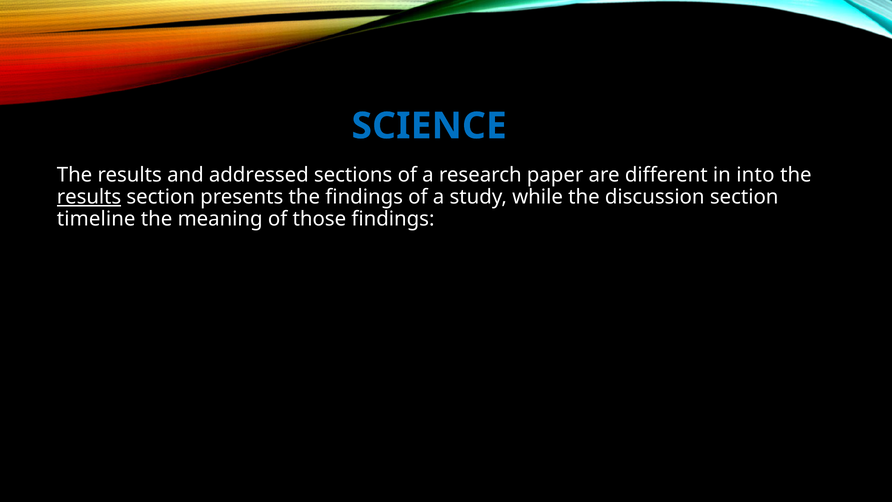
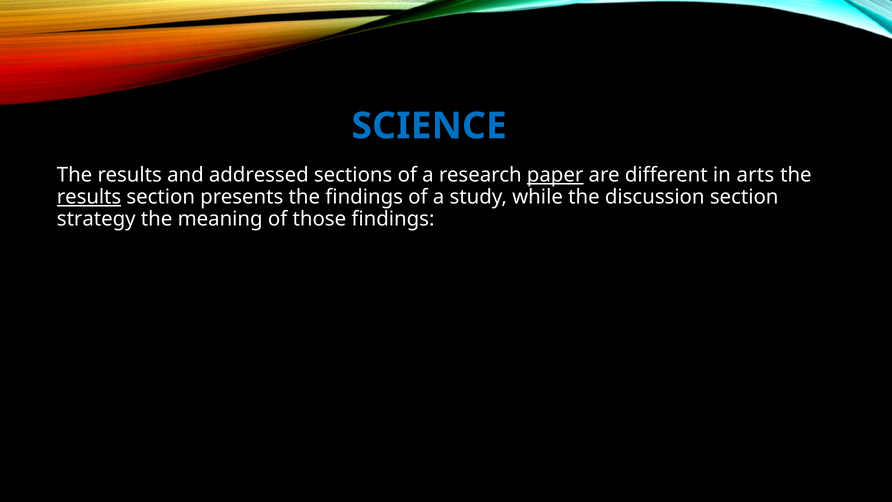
paper underline: none -> present (555, 175)
into: into -> arts (755, 175)
timeline: timeline -> strategy (96, 219)
